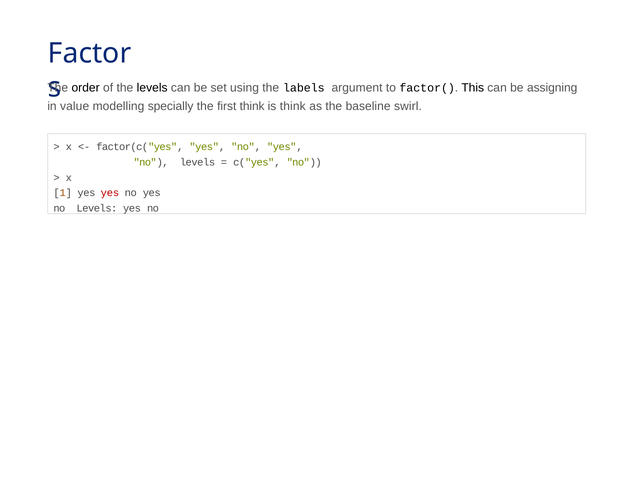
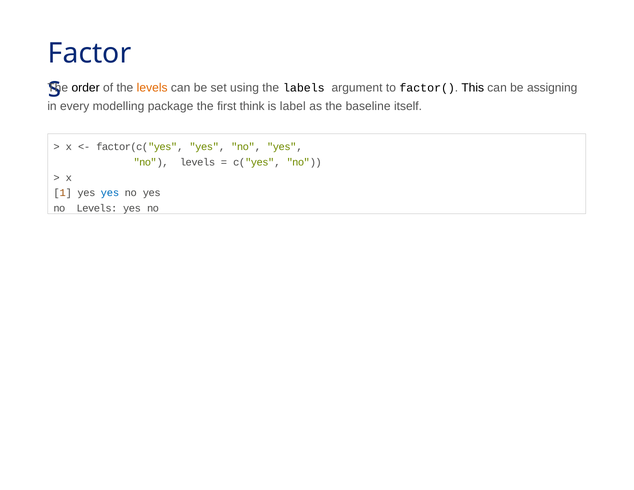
levels colour: black -> orange (152, 88)
value: value -> every (75, 107)
specially: specially -> package (171, 107)
is think: think -> label (293, 107)
swirl: swirl -> itself (408, 107)
yes colour: red -> blue (110, 193)
